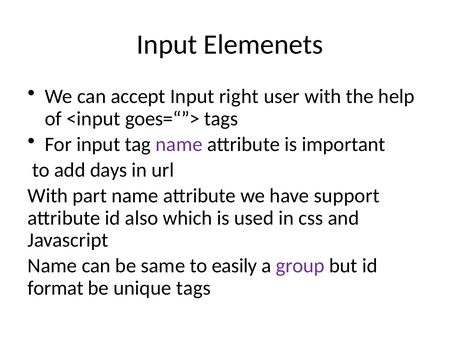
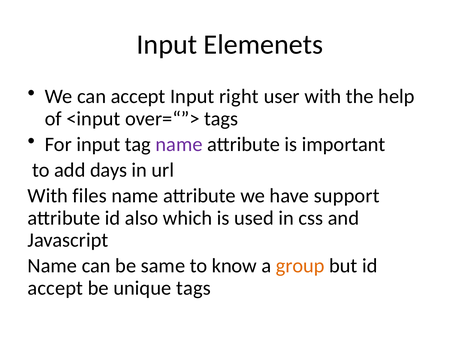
goes=“”>: goes=“”> -> over=“”> (162, 119)
part: part -> files (90, 196)
easily: easily -> know (234, 266)
group colour: purple -> orange (300, 266)
format: format -> accept (55, 288)
